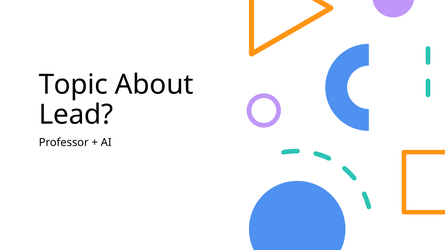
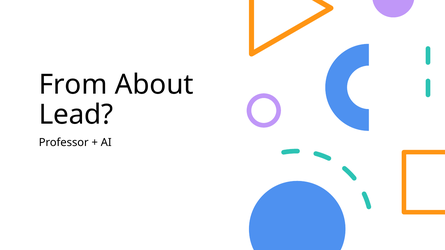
Topic: Topic -> From (73, 85)
